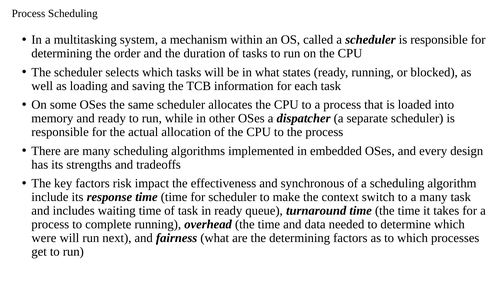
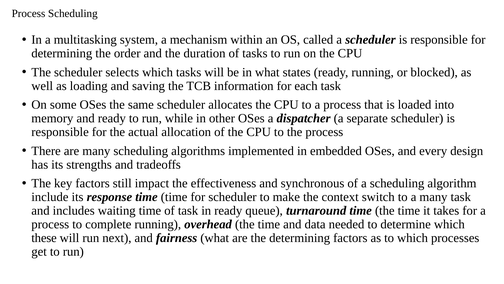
risk: risk -> still (122, 183)
were: were -> these (44, 237)
